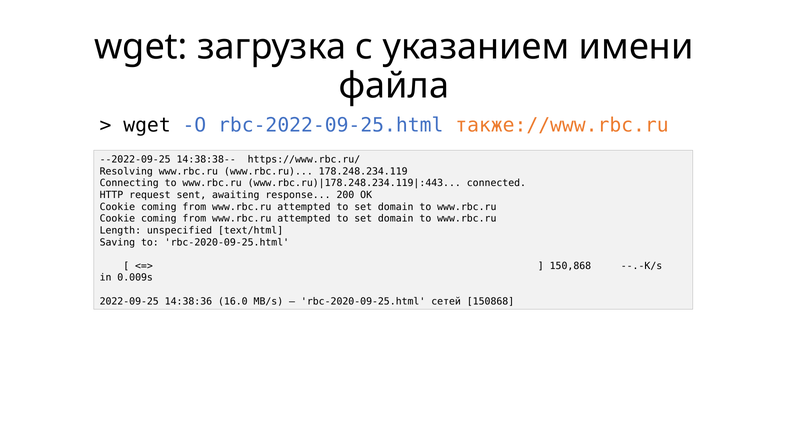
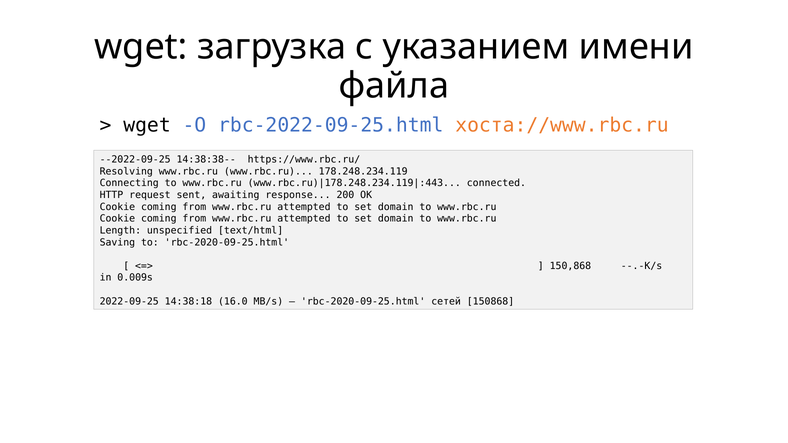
также://www.rbc.ru: также://www.rbc.ru -> хоста://www.rbc.ru (562, 125)
14:38:36: 14:38:36 -> 14:38:18 (188, 302)
